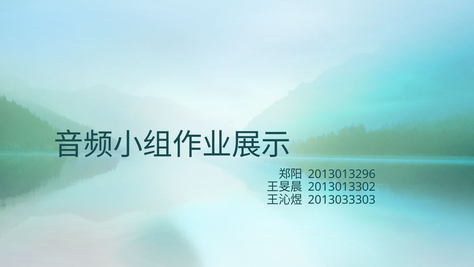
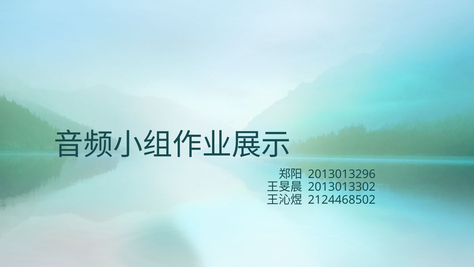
2013033303: 2013033303 -> 2124468502 (342, 200)
